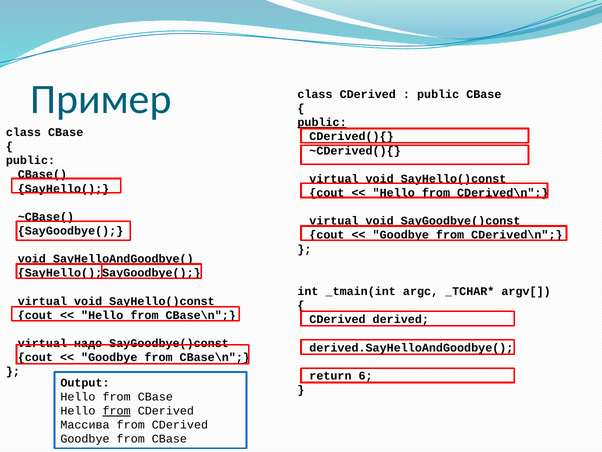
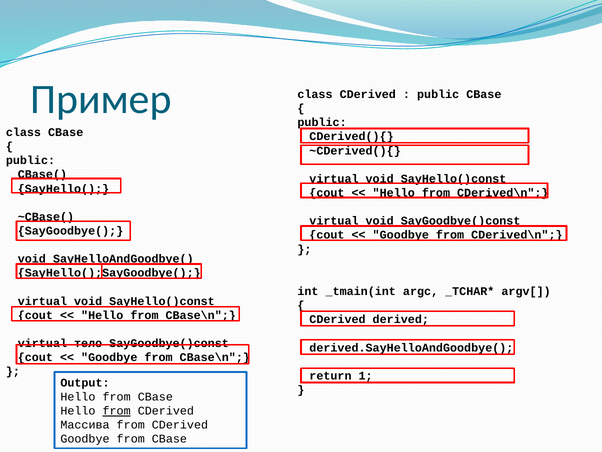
public underline: present -> none (322, 122)
надо: надо -> тело (88, 343)
6: 6 -> 1 (366, 375)
